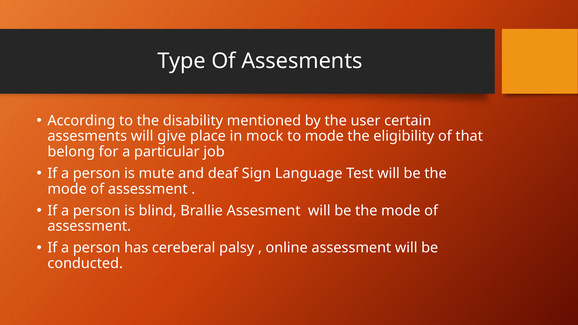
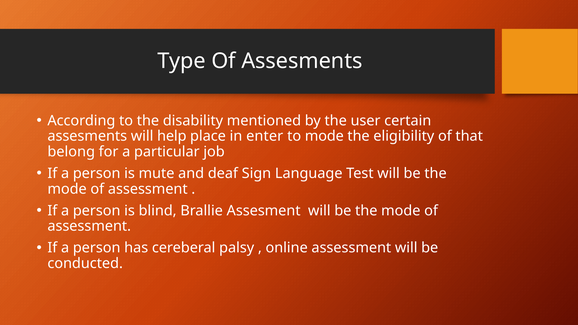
give: give -> help (172, 136)
mock: mock -> enter (265, 136)
